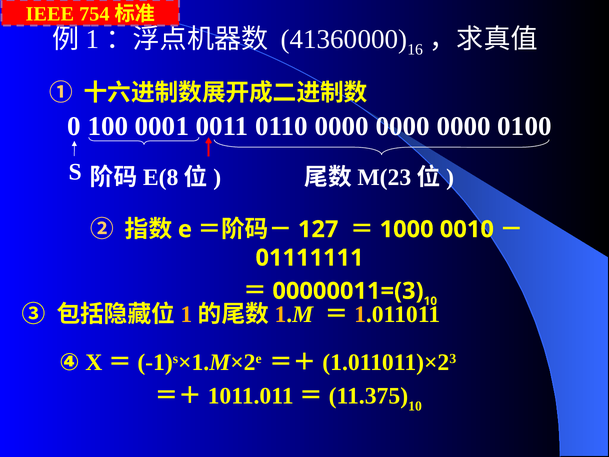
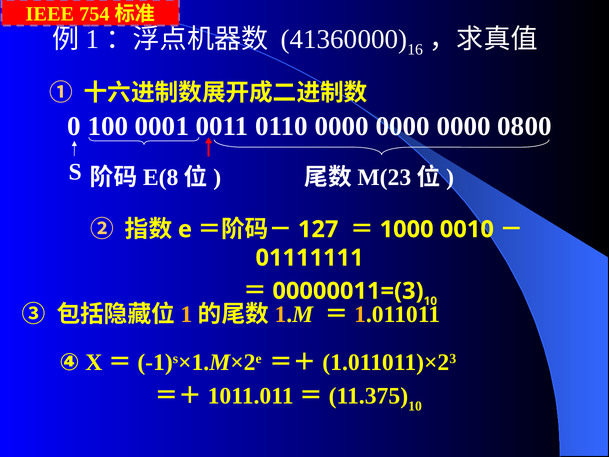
0100: 0100 -> 0800 (525, 126)
